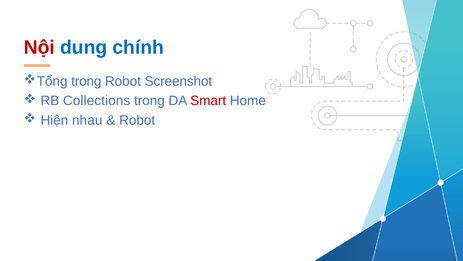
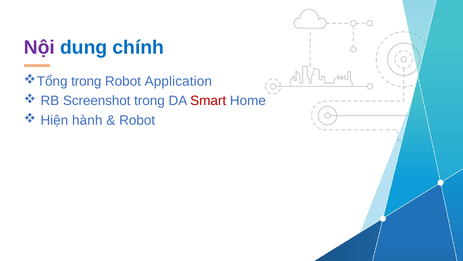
Nội colour: red -> purple (39, 48)
Screenshot: Screenshot -> Application (178, 81)
Collections: Collections -> Screenshot (97, 101)
nhau: nhau -> hành (87, 120)
